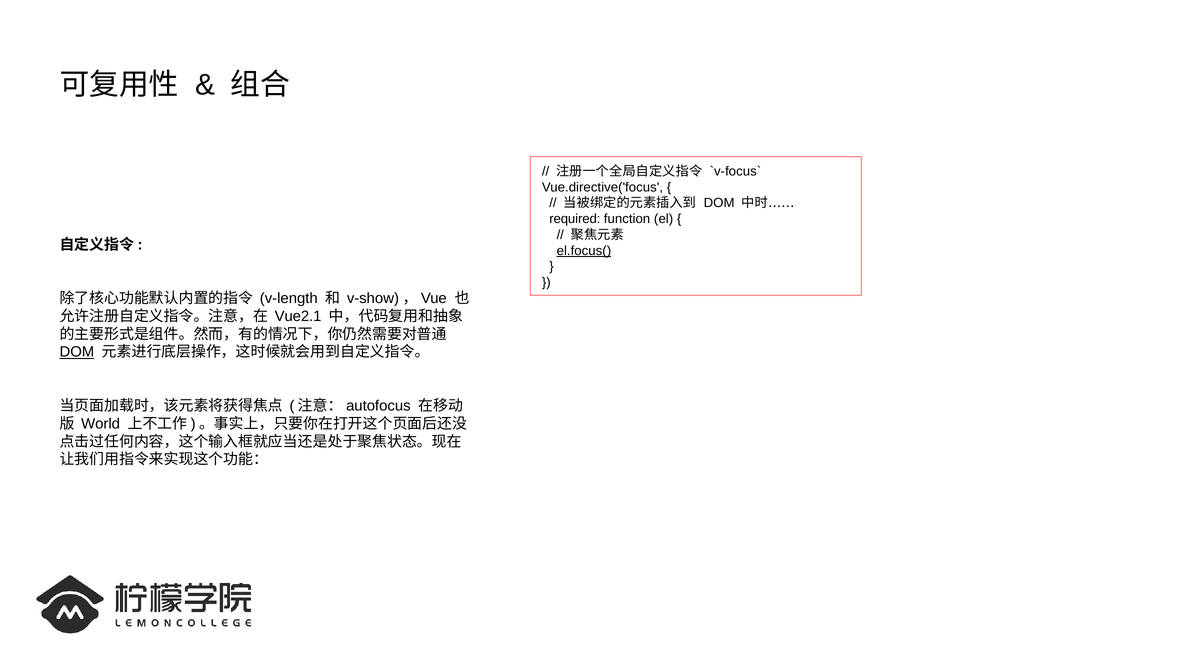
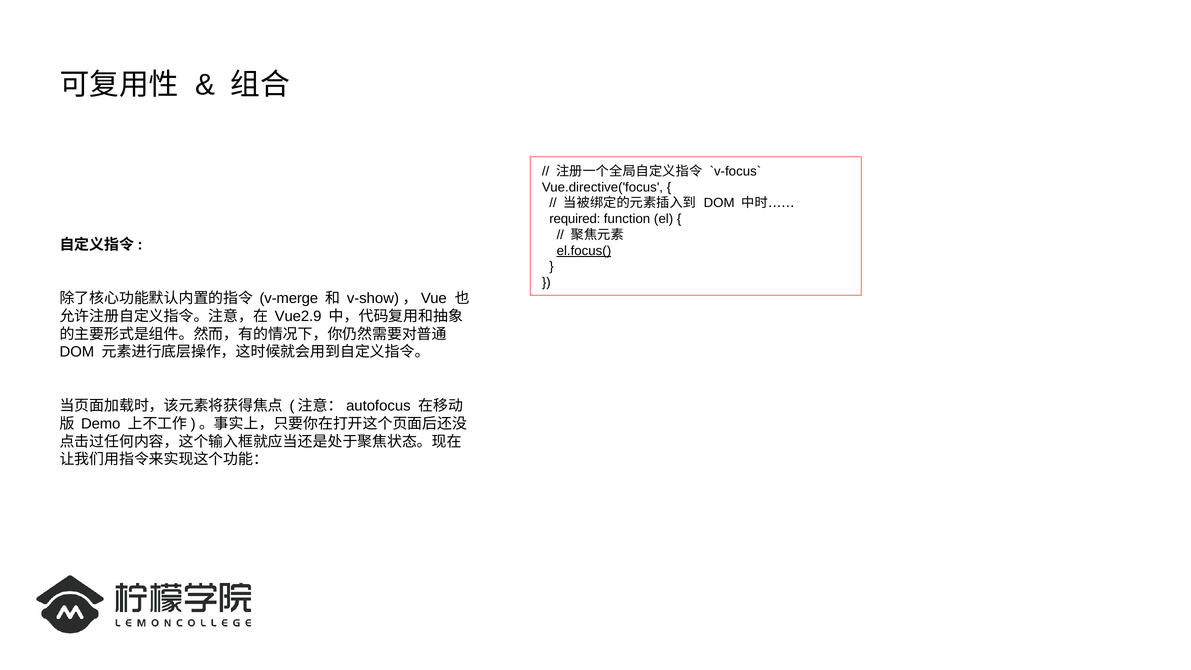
v-length: v-length -> v-merge (289, 298)
Vue2.1: Vue2.1 -> Vue2.9 (298, 316)
DOM underline: present -> none (77, 352)
World: World -> Demo (101, 424)
